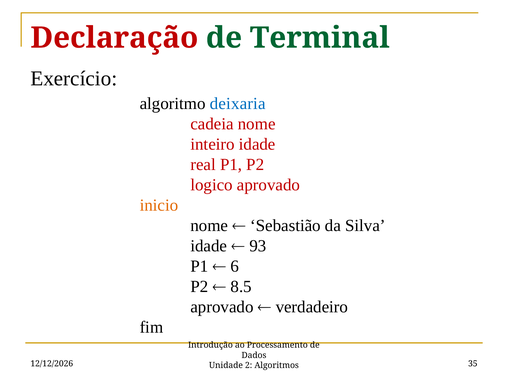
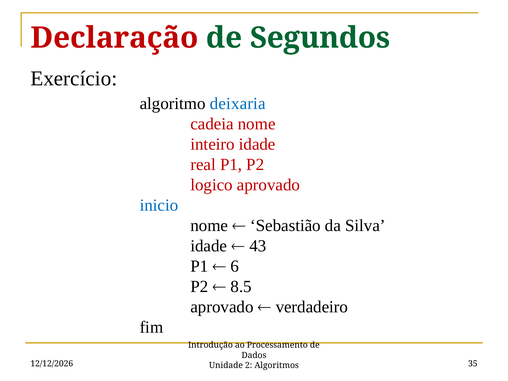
Terminal: Terminal -> Segundos (320, 38)
inicio colour: orange -> blue (159, 205)
93: 93 -> 43 (258, 246)
